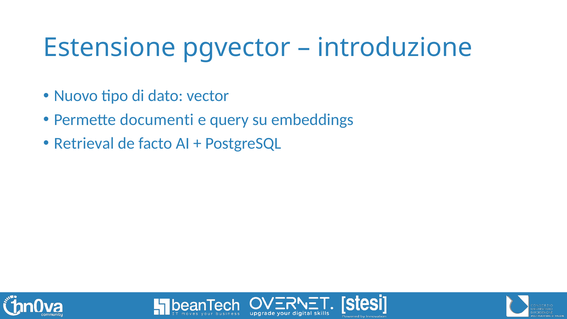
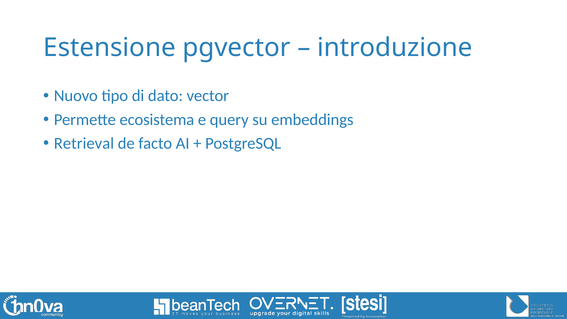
documenti: documenti -> ecosistema (157, 120)
